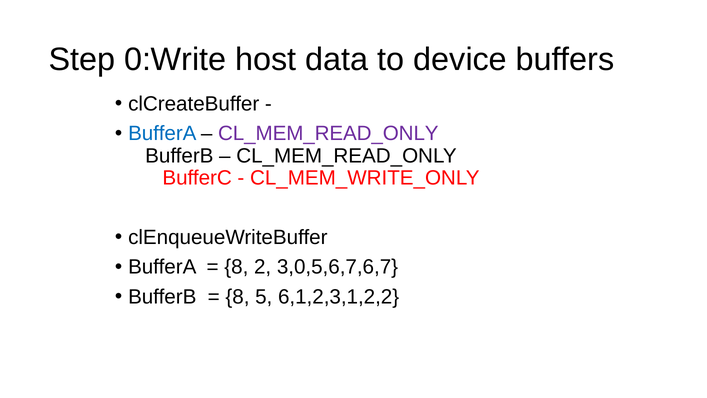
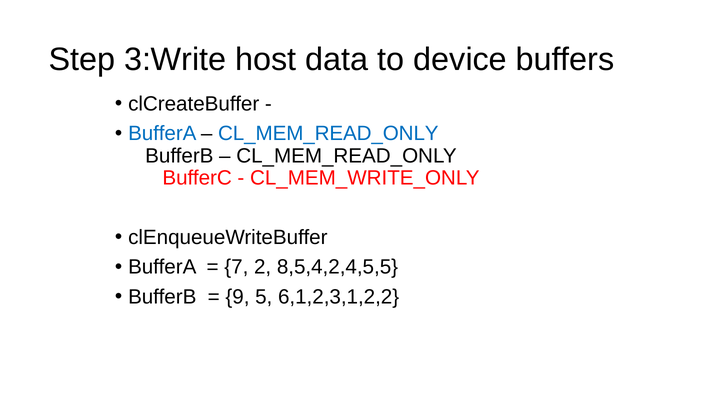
0:Write: 0:Write -> 3:Write (175, 59)
CL_MEM_READ_ONLY colour: purple -> blue (328, 133)
8: 8 -> 7 (236, 267)
3,0,5,6,7,6,7: 3,0,5,6,7,6,7 -> 8,5,4,2,4,5,5 (337, 267)
8: 8 -> 9 (237, 297)
